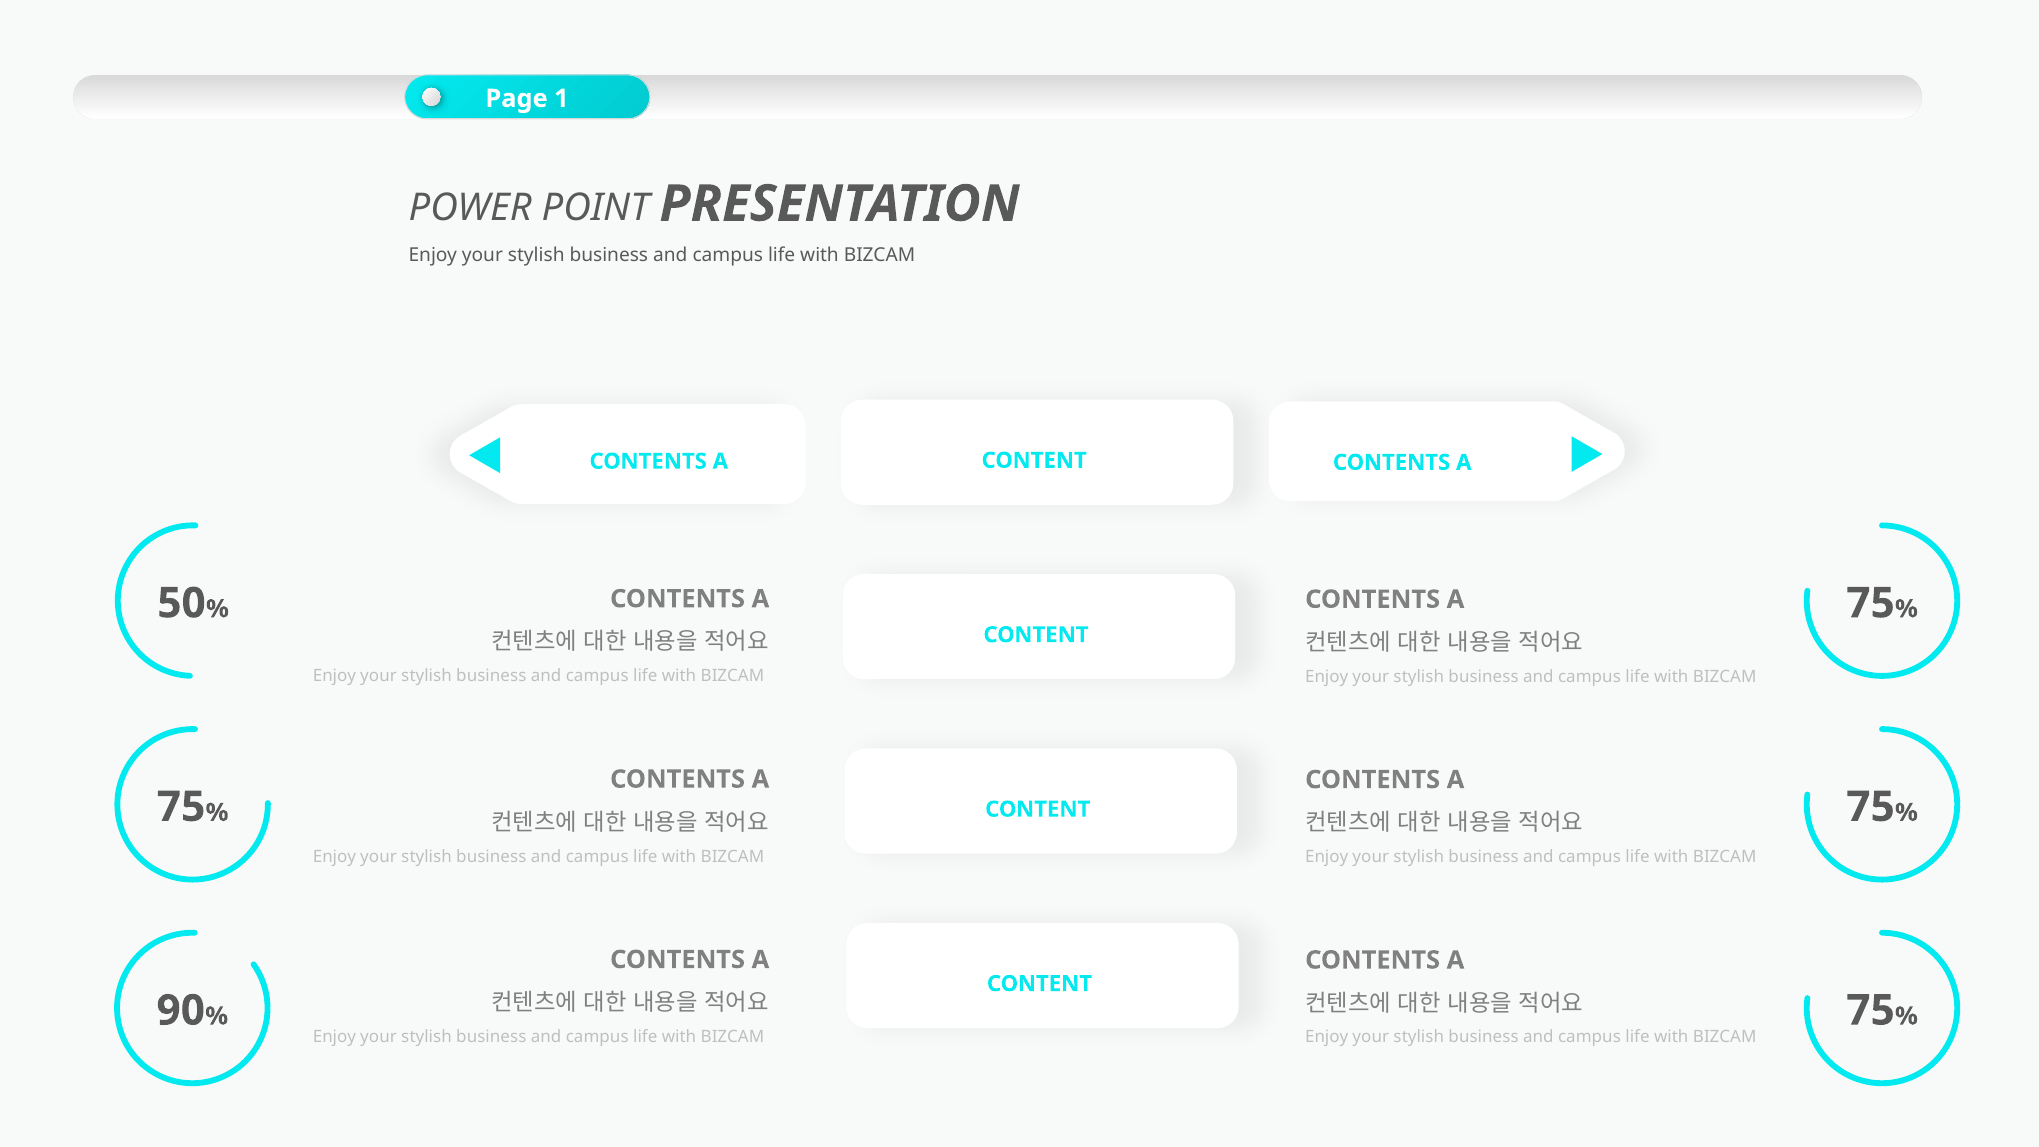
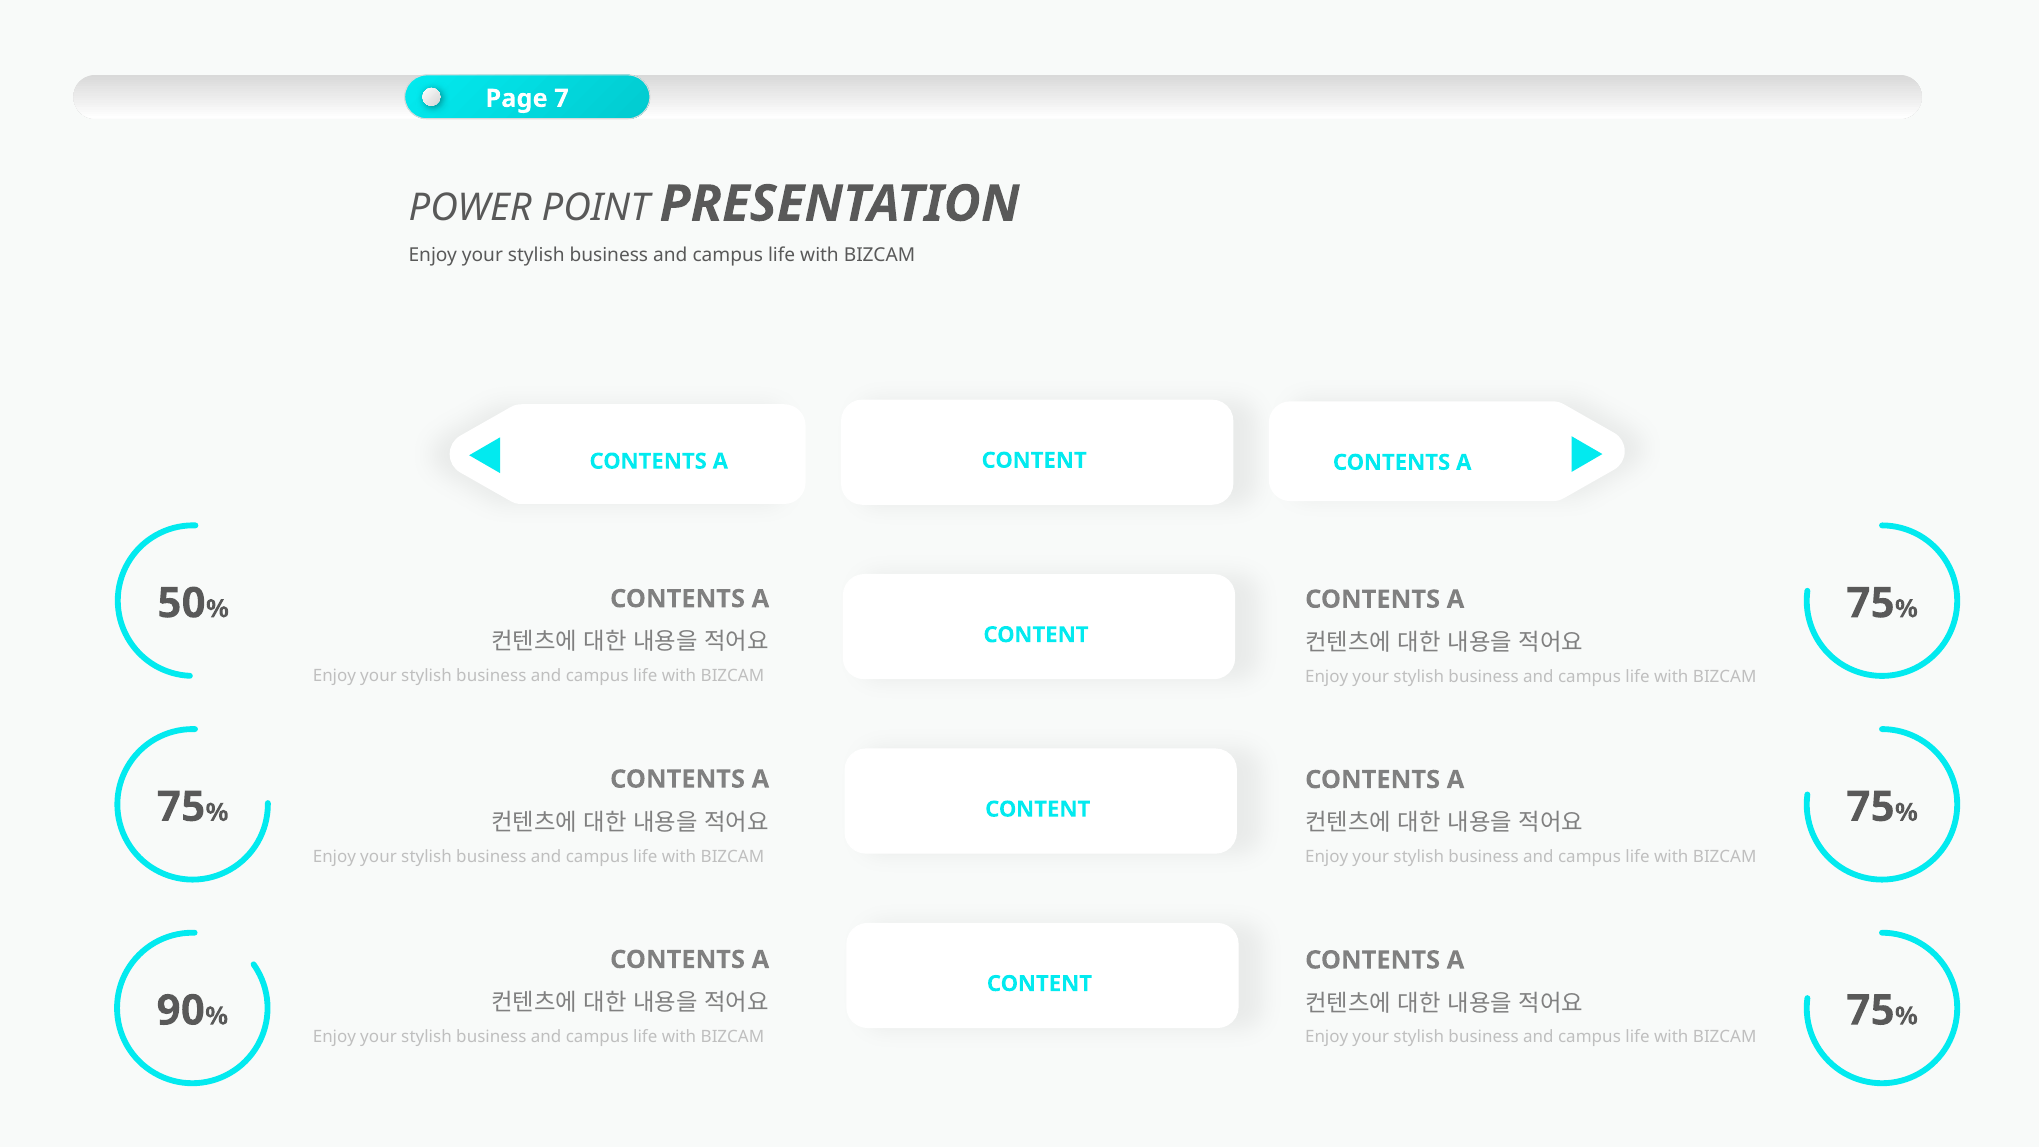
1: 1 -> 7 (561, 99)
